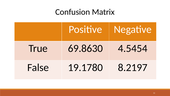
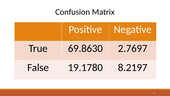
4.5454: 4.5454 -> 2.7697 (133, 48)
